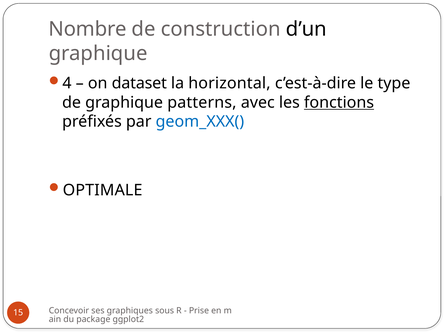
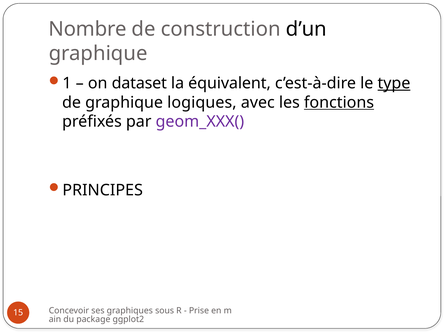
4: 4 -> 1 (67, 83)
horizontal: horizontal -> équivalent (230, 83)
type underline: none -> present (394, 83)
patterns: patterns -> logiques (202, 102)
geom_XXX( colour: blue -> purple (200, 122)
OPTIMALE: OPTIMALE -> PRINCIPES (103, 190)
